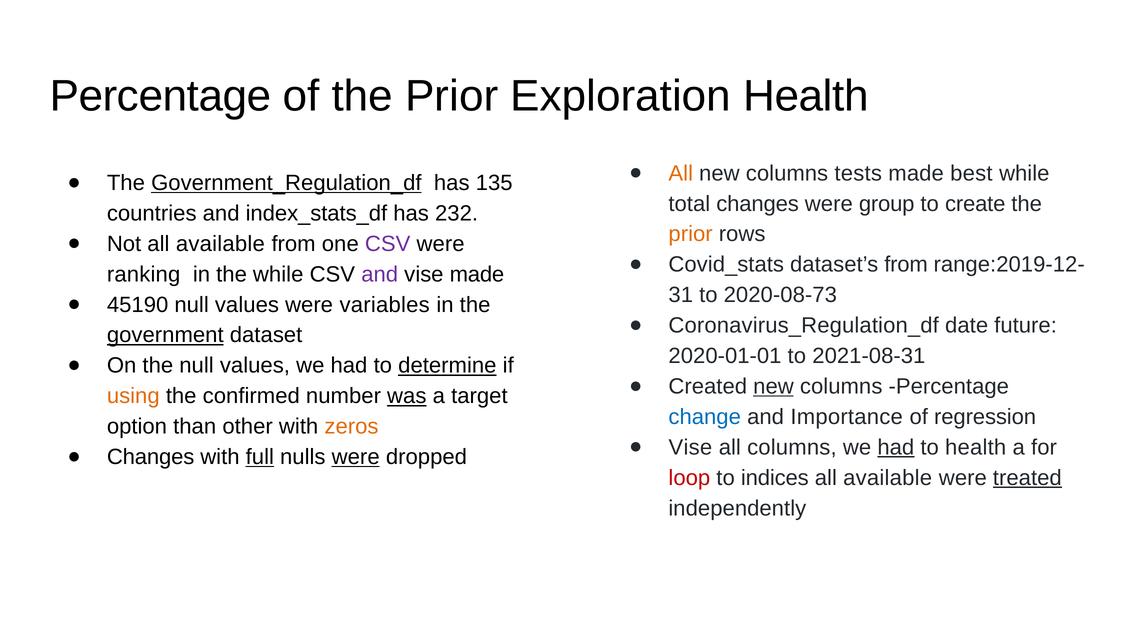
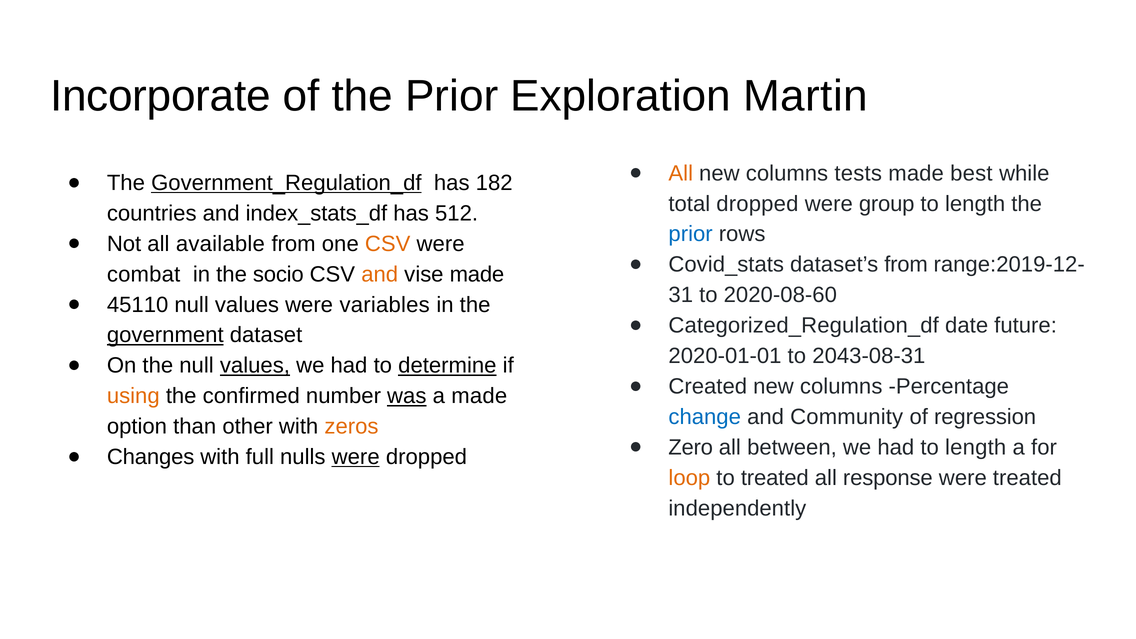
Percentage: Percentage -> Incorporate (160, 96)
Exploration Health: Health -> Martin (805, 96)
135: 135 -> 182 (494, 183)
total changes: changes -> dropped (757, 204)
create: create -> length (975, 204)
232: 232 -> 512 (457, 213)
prior colour: orange -> blue (691, 234)
CSV colour: purple -> orange (388, 244)
ranking: ranking -> combat (144, 274)
the while: while -> socio (278, 274)
and colour: purple -> orange (380, 274)
2020-08-73: 2020-08-73 -> 2020-08-60 (780, 295)
45190: 45190 -> 45110 (138, 305)
Coronavirus_Regulation_df: Coronavirus_Regulation_df -> Categorized_Regulation_df (804, 326)
2021-08-31: 2021-08-31 -> 2043-08-31 (869, 356)
values underline: none -> present (255, 366)
new underline: present -> none (773, 386)
a target: target -> made (479, 396)
Importance: Importance -> Community (847, 417)
Vise: Vise -> Zero (691, 447)
all columns: columns -> between (792, 447)
had underline: present -> none (896, 447)
health: health -> length (976, 447)
full underline: present -> none (260, 457)
loop colour: red -> orange (689, 478)
to indices: indices -> treated (775, 478)
available: available -> response (888, 478)
treated underline: present -> none (1027, 478)
